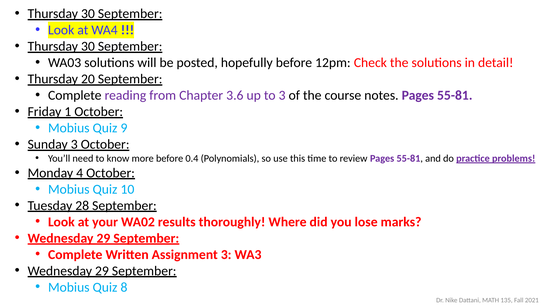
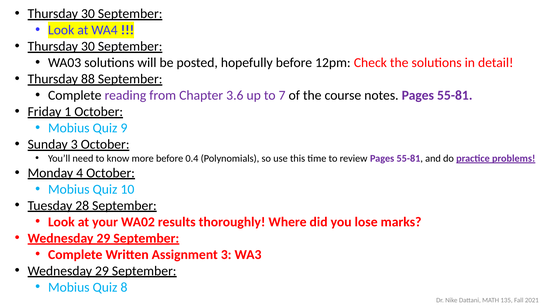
20: 20 -> 88 (88, 79)
to 3: 3 -> 7 (282, 96)
